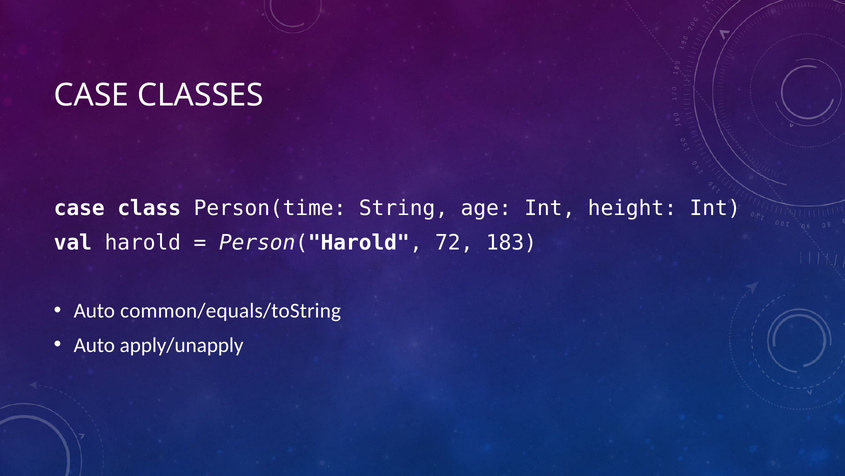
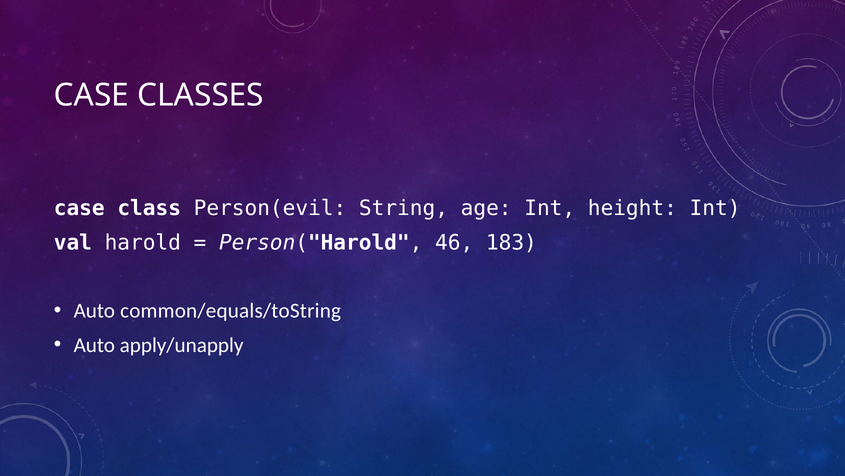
Person(time: Person(time -> Person(evil (270, 208)
72: 72 -> 46 (454, 242)
